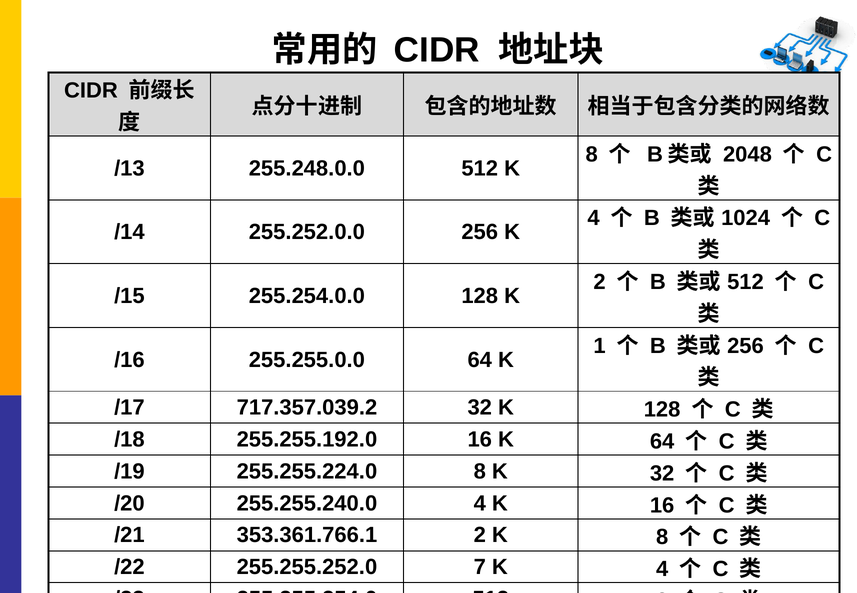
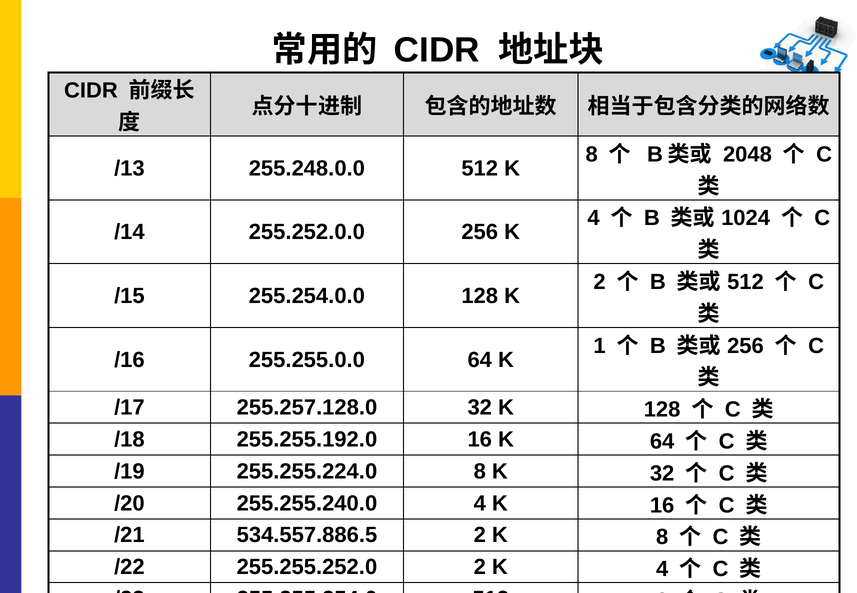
717.357.039.2: 717.357.039.2 -> 255.257.128.0 (307, 408)
353.361.766.1: 353.361.766.1 -> 534.557.886.5 (307, 535)
255.255.252.0 7: 7 -> 2 (480, 567)
